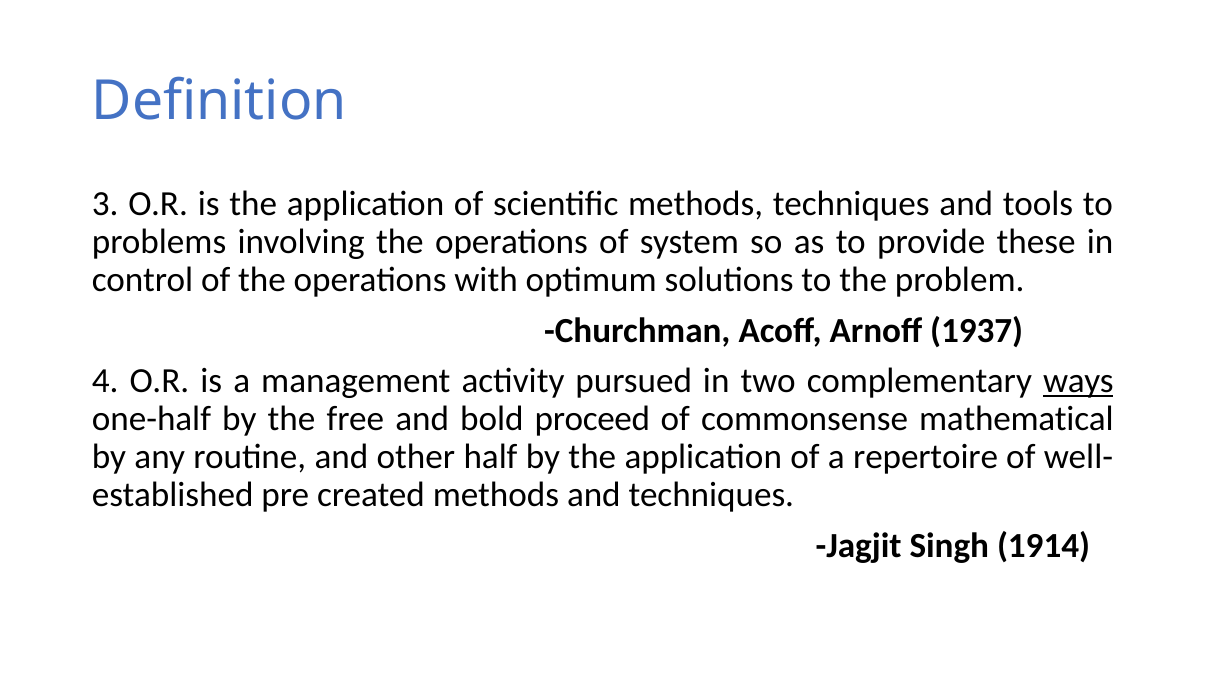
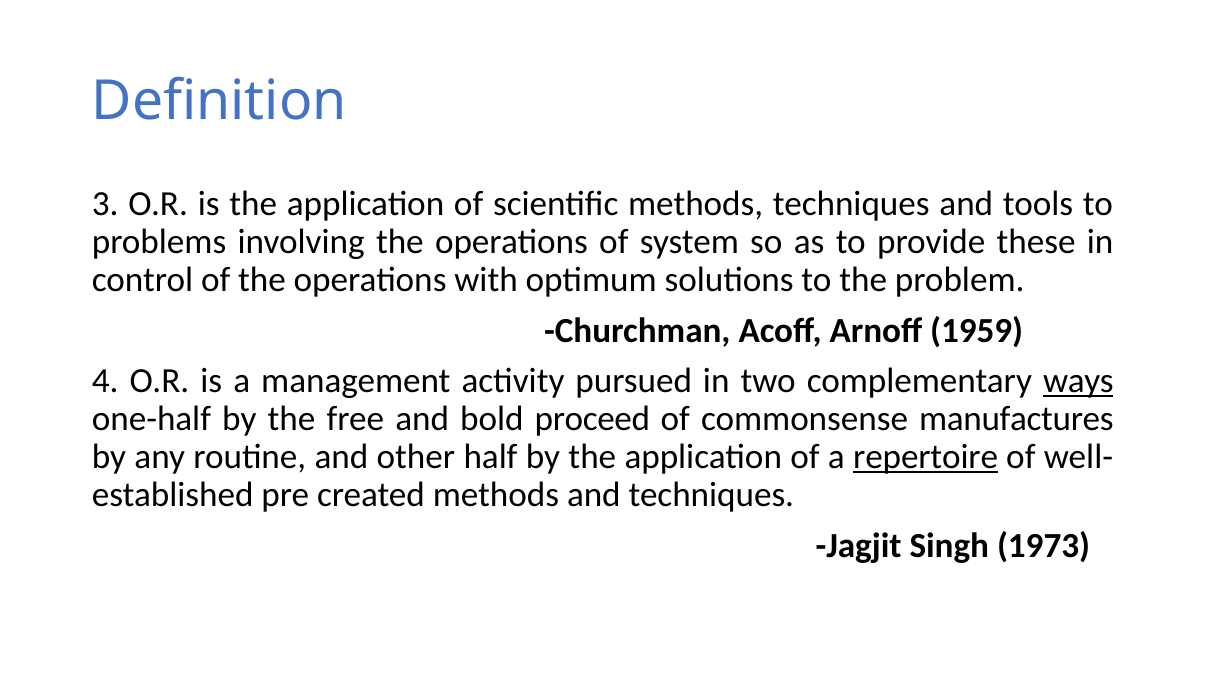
1937: 1937 -> 1959 (977, 330)
mathematical: mathematical -> manufactures (1016, 419)
repertoire underline: none -> present (926, 457)
1914: 1914 -> 1973 (1044, 545)
